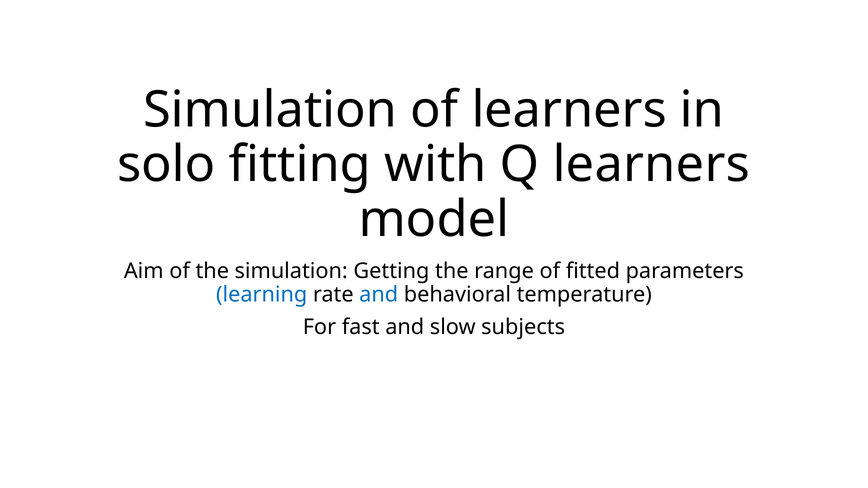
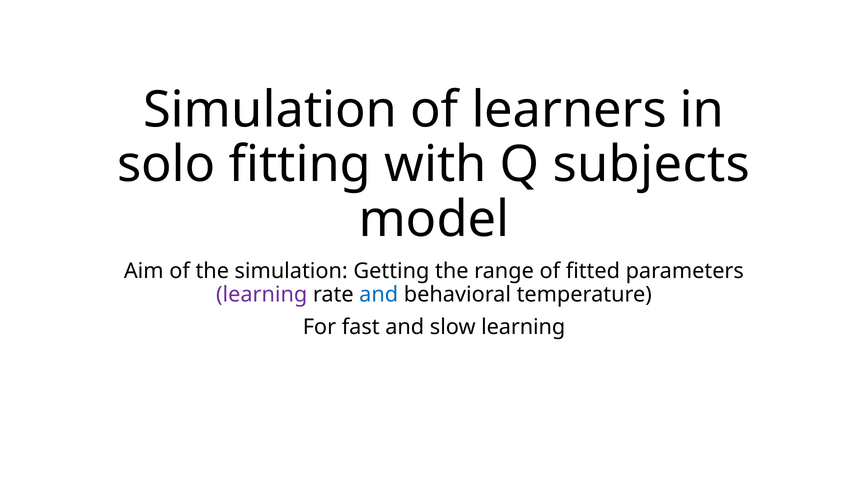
Q learners: learners -> subjects (651, 165)
learning colour: blue -> purple (262, 295)
slow subjects: subjects -> learning (523, 327)
